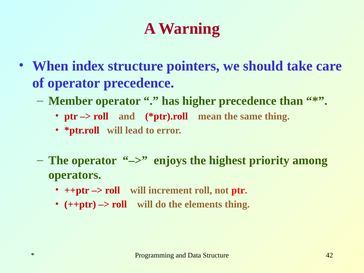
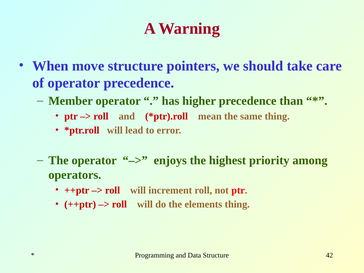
index: index -> move (88, 66)
